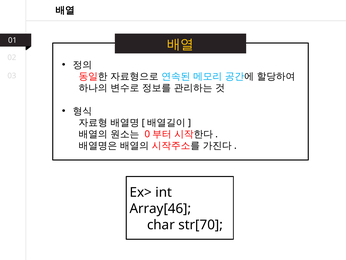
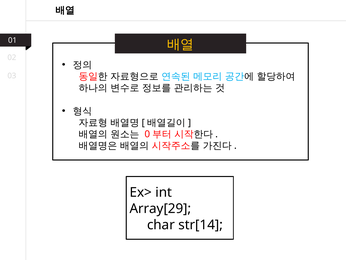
Array[46: Array[46 -> Array[29 (160, 208)
str[70: str[70 -> str[14 (201, 224)
